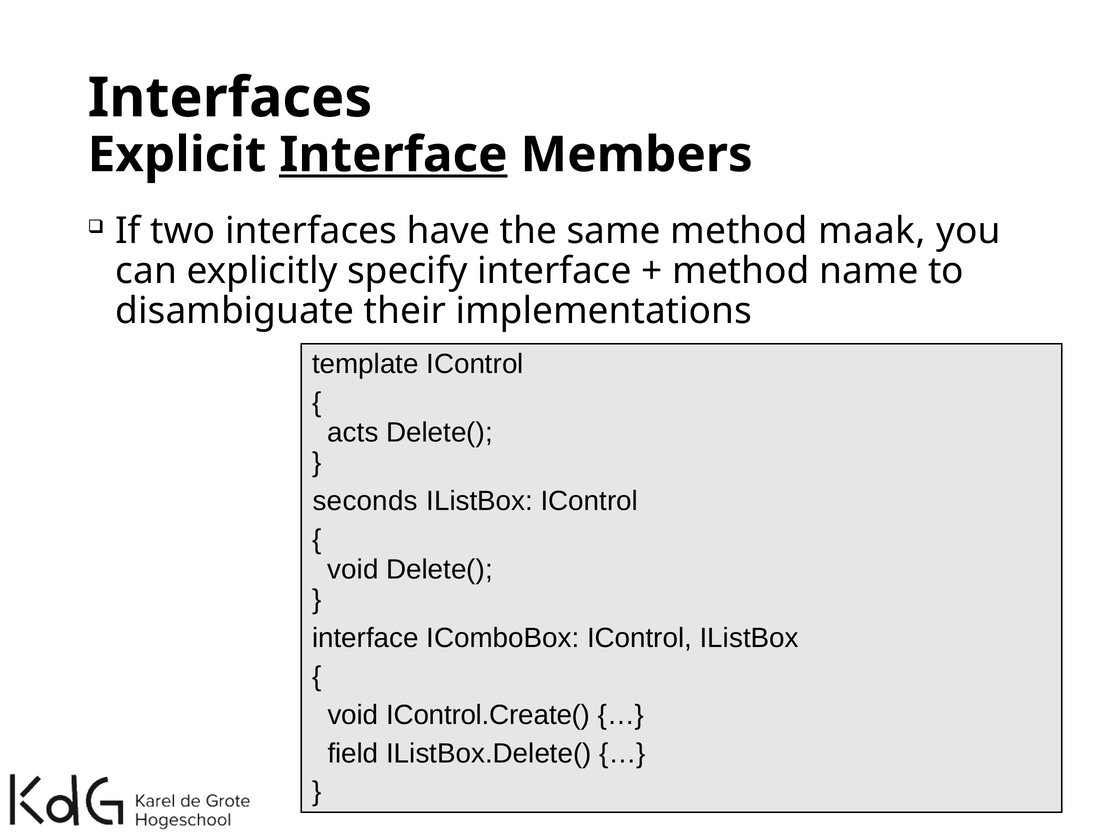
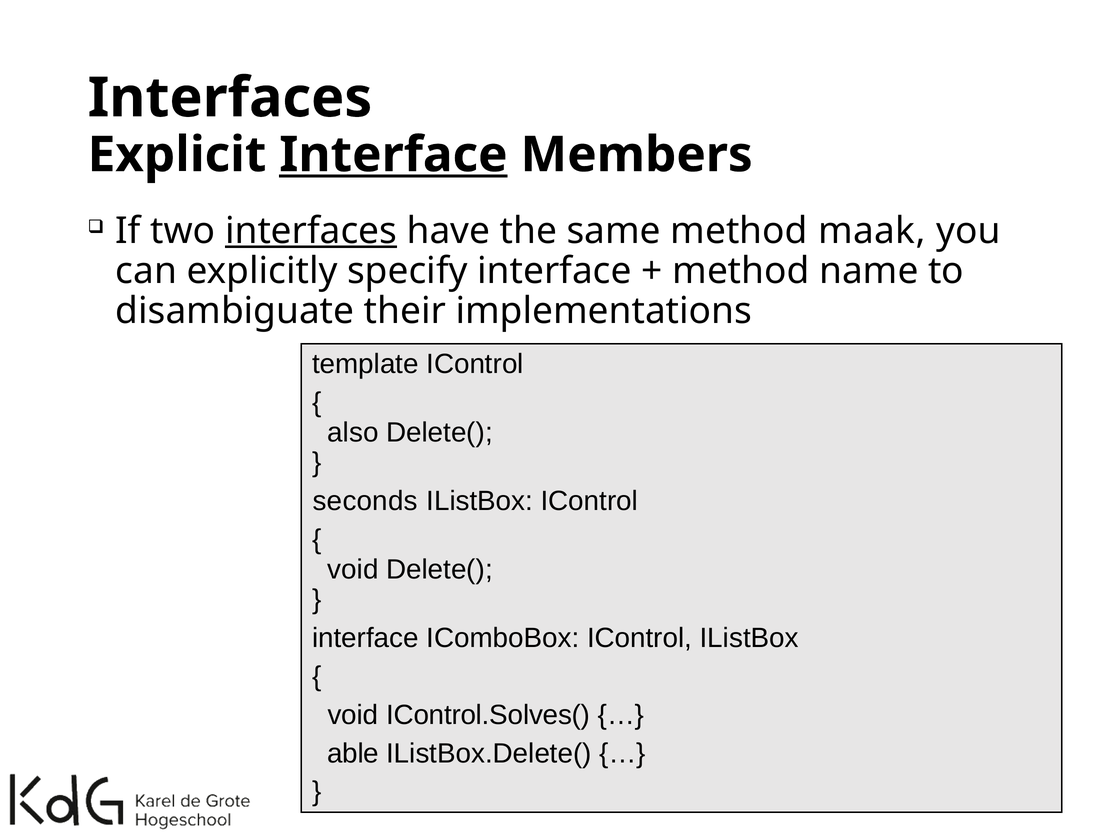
interfaces underline: none -> present (311, 231)
acts: acts -> also (353, 432)
IControl.Create(: IControl.Create( -> IControl.Solves( (488, 715)
field: field -> able (353, 753)
